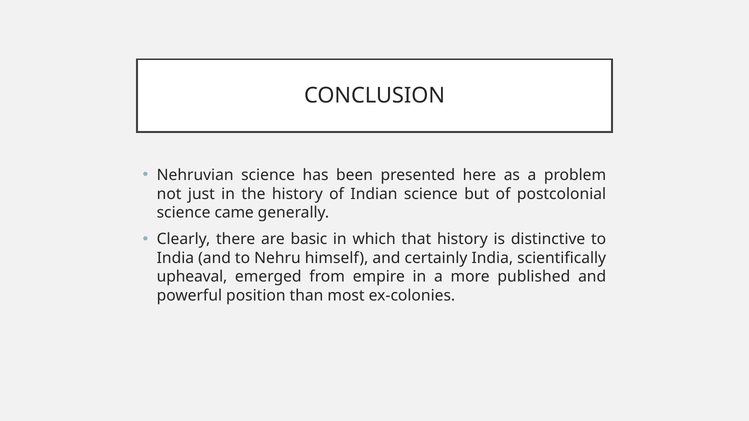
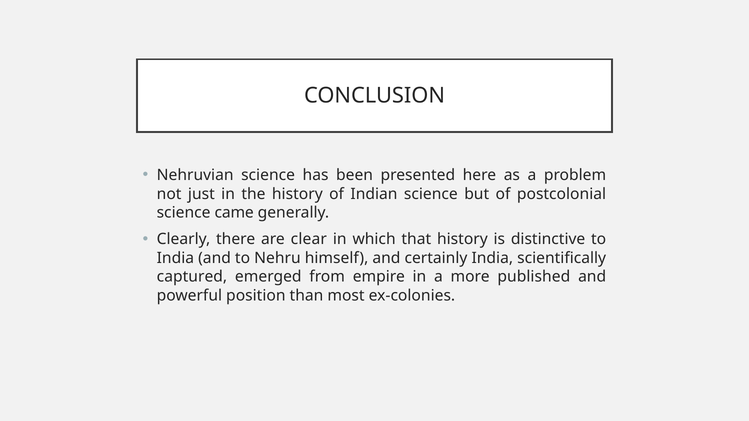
basic: basic -> clear (309, 239)
upheaval: upheaval -> captured (192, 277)
